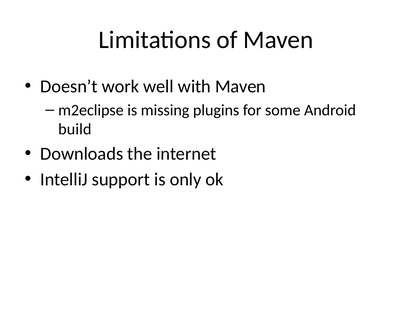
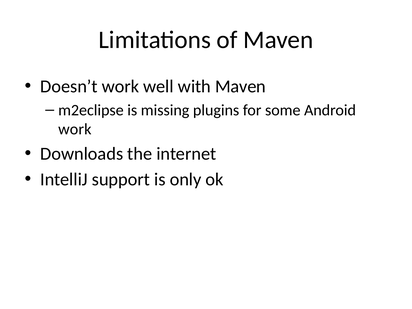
build: build -> work (75, 129)
